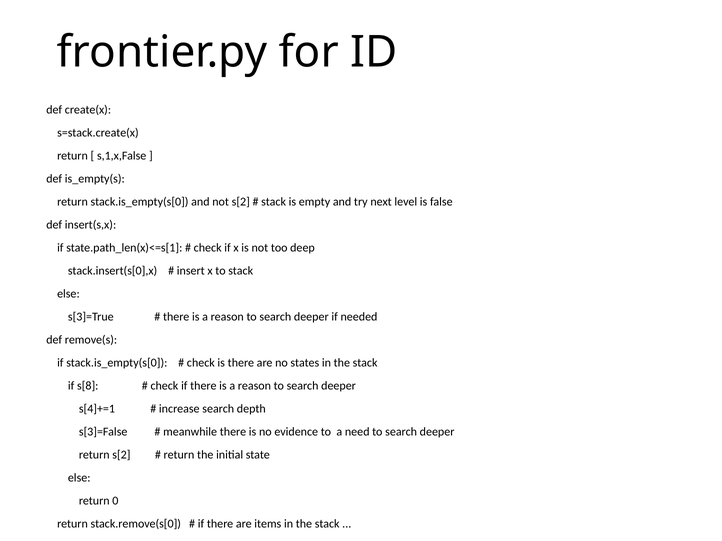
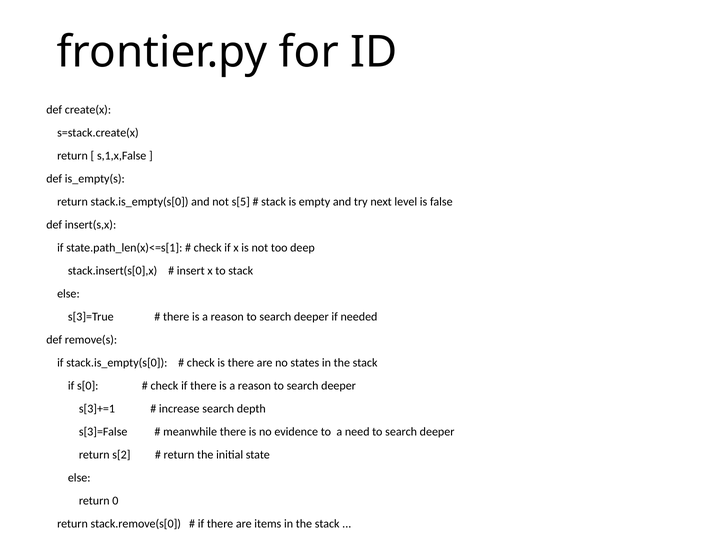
not s[2: s[2 -> s[5 (241, 202)
s[8: s[8 -> s[0 (88, 386)
s[4]+=1: s[4]+=1 -> s[3]+=1 (97, 409)
